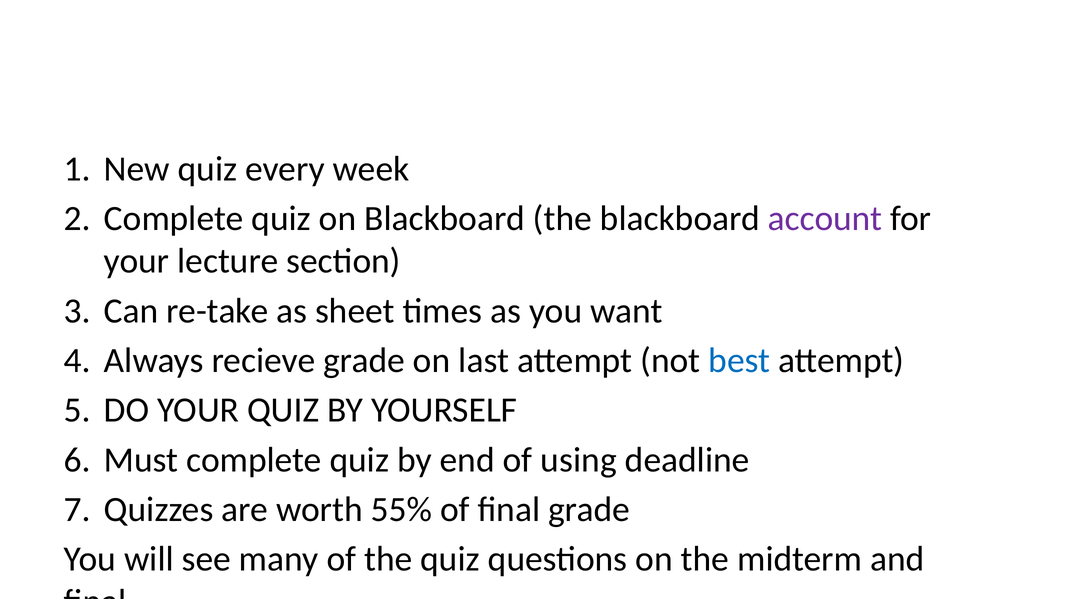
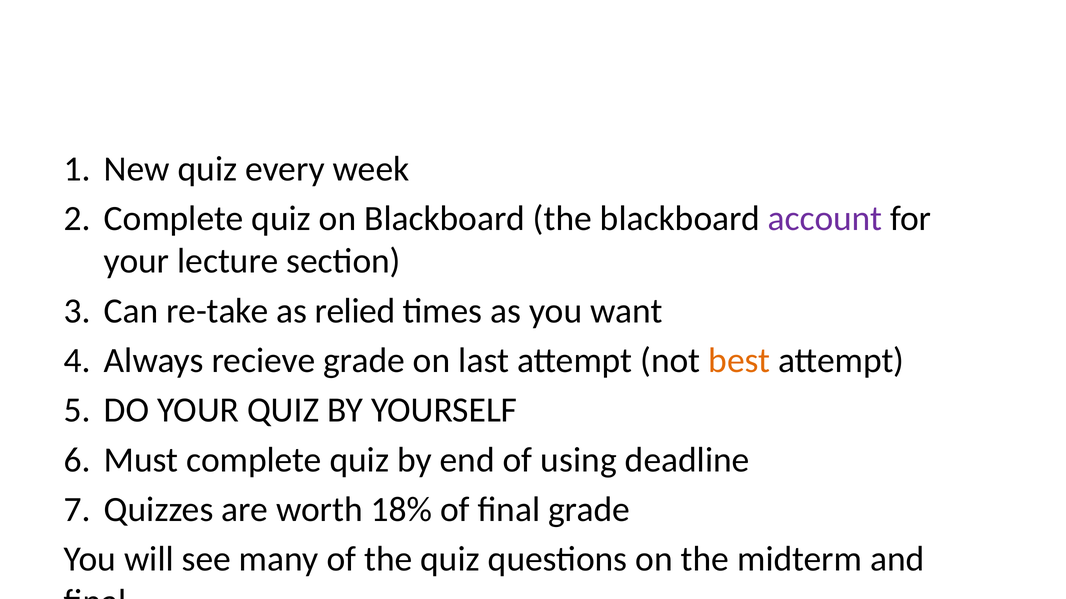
sheet: sheet -> relied (355, 311)
best colour: blue -> orange (739, 361)
55%: 55% -> 18% (401, 510)
